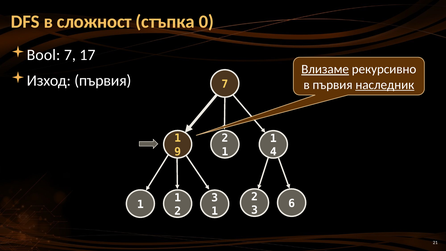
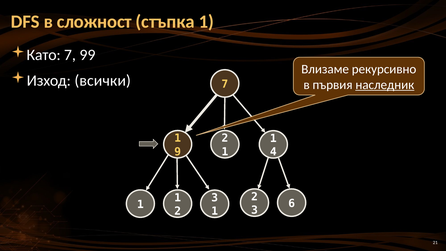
стъпка 0: 0 -> 1 (206, 22)
Bool: Bool -> Като (44, 55)
17: 17 -> 99 (87, 55)
Влизаме underline: present -> none (325, 69)
Изход първия: първия -> всички (103, 80)
